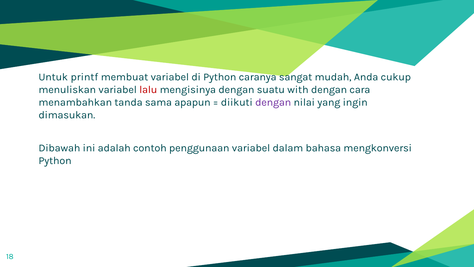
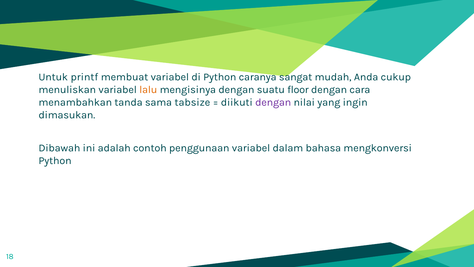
lalu colour: red -> orange (148, 90)
with: with -> floor (298, 90)
apapun: apapun -> tabsize (192, 102)
